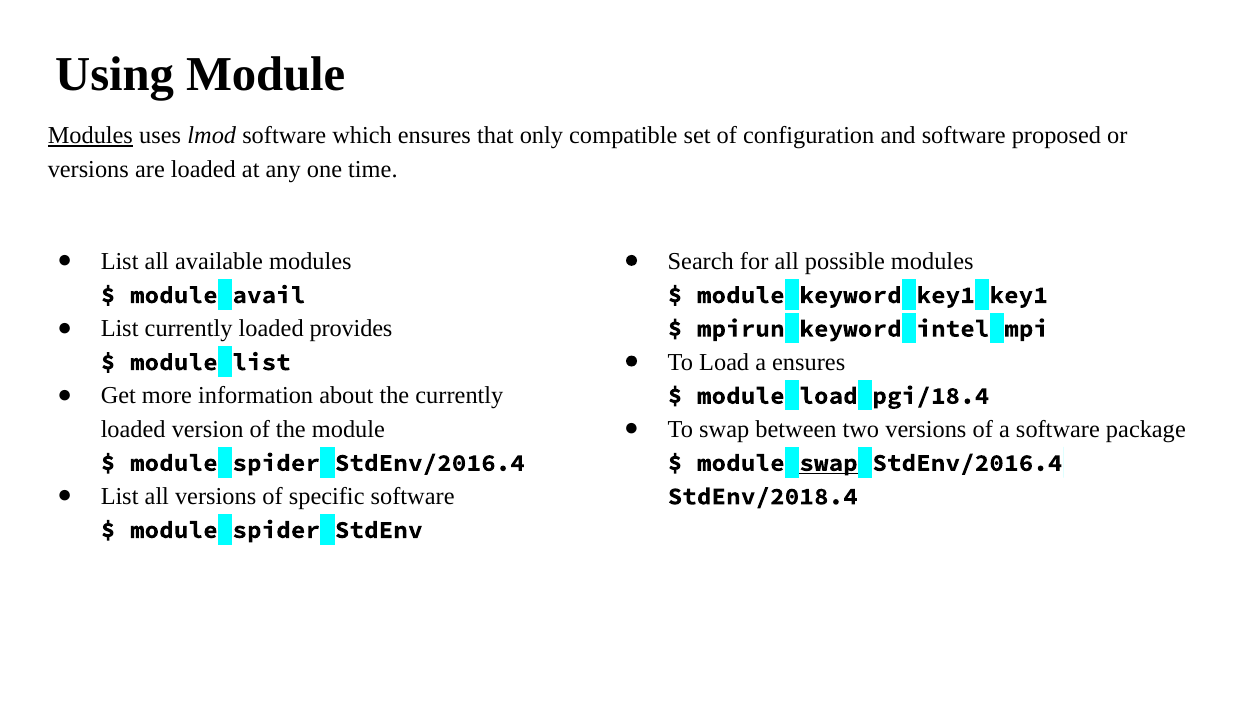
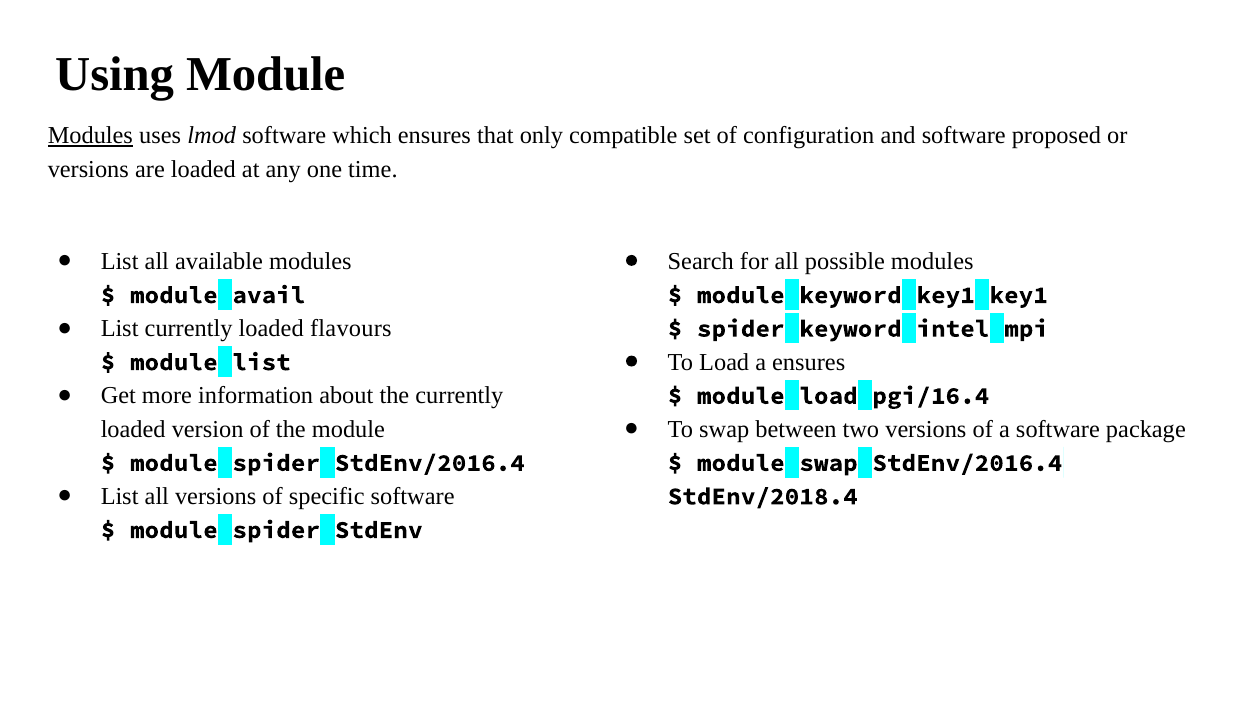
provides: provides -> flavours (351, 329)
mpirun: mpirun -> spider (741, 329)
pgi/18.4: pgi/18.4 -> pgi/16.4 (931, 396)
swap underline: present -> none (829, 463)
